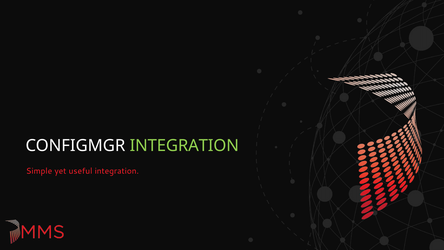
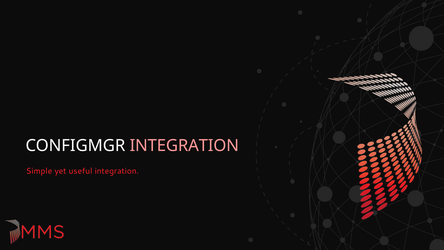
INTEGRATION colour: light green -> pink (184, 146)
